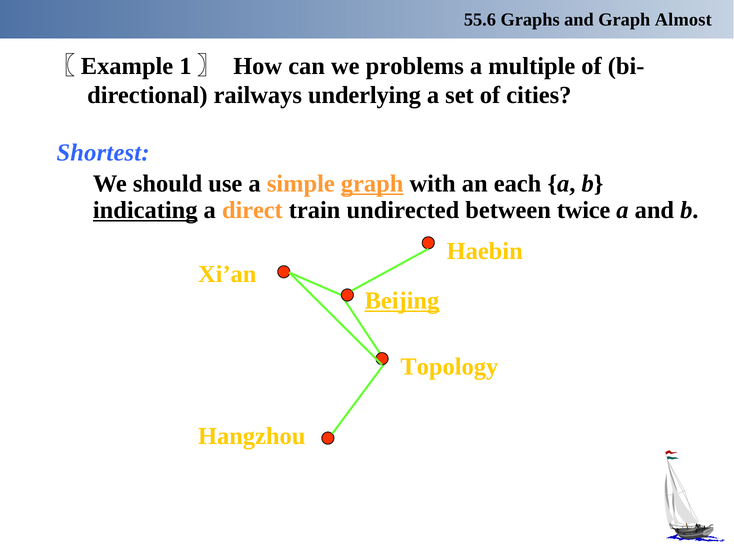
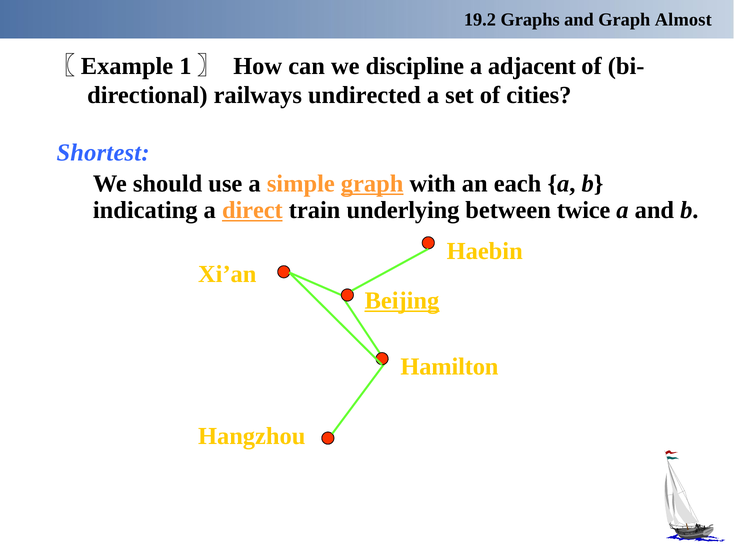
55.6: 55.6 -> 19.2 (480, 20)
problems: problems -> discipline (415, 66)
multiple: multiple -> adjacent (532, 66)
underlying: underlying -> undirected (364, 95)
indicating underline: present -> none (145, 210)
direct underline: none -> present (252, 210)
undirected: undirected -> underlying (403, 210)
Topology: Topology -> Hamilton (449, 366)
